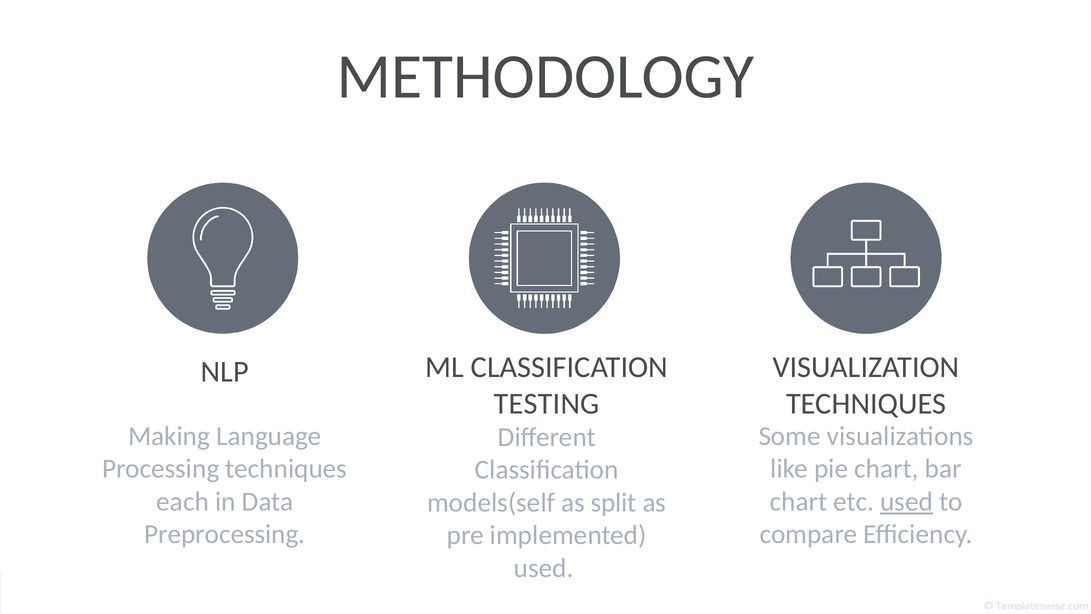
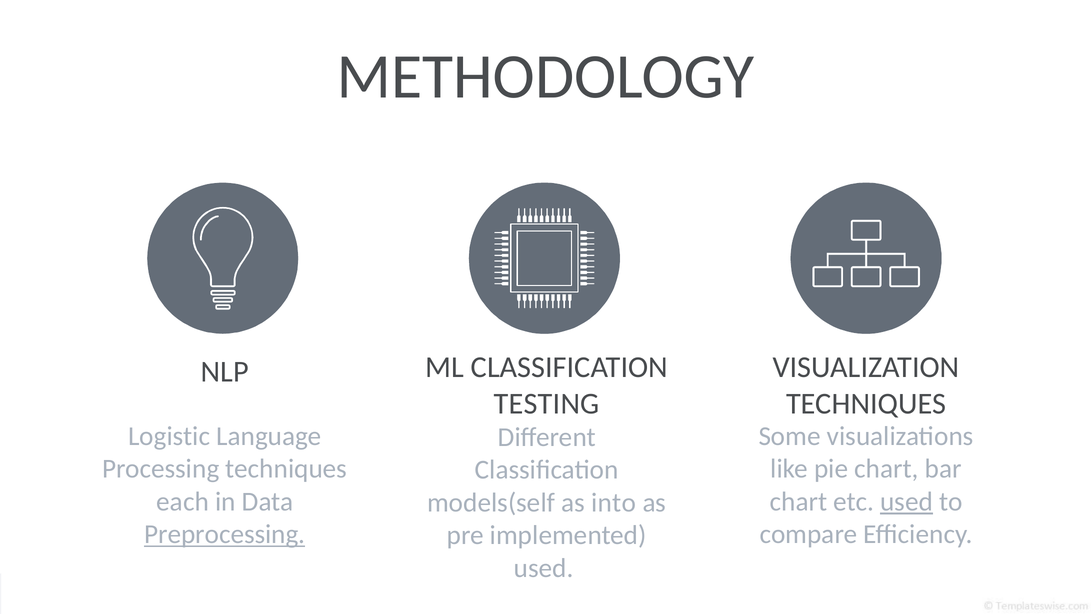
Making: Making -> Logistic (169, 436)
split: split -> into (614, 502)
Preprocessing underline: none -> present (225, 534)
